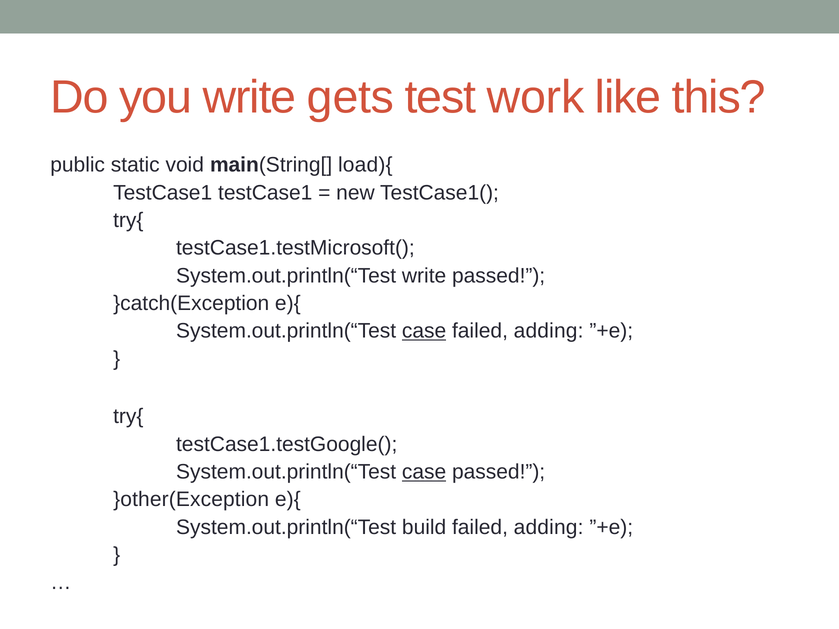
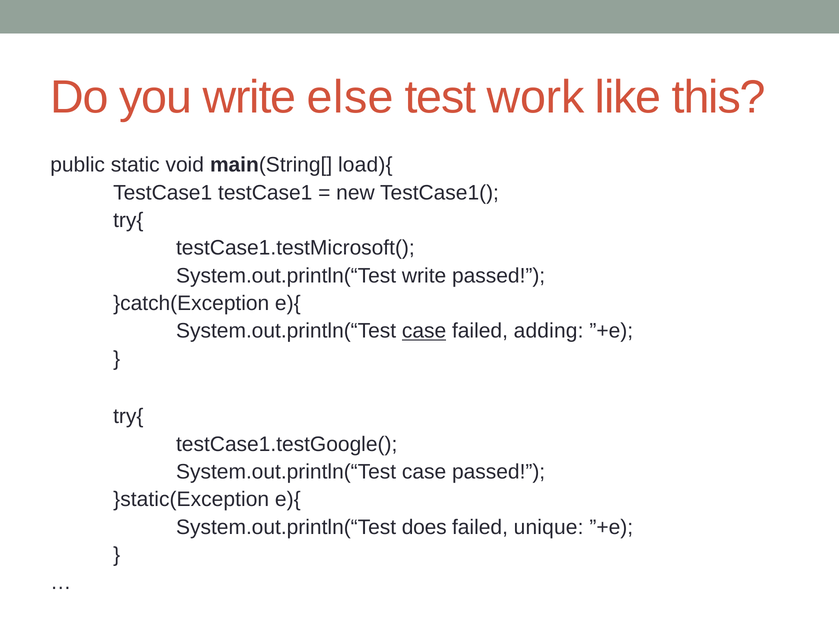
gets: gets -> else (350, 98)
case underline: present -> none (424, 472)
}other(Exception: }other(Exception -> }static(Exception (191, 500)
build: build -> does (424, 527)
adding: adding -> unique (549, 527)
